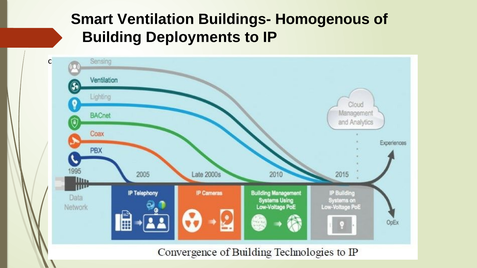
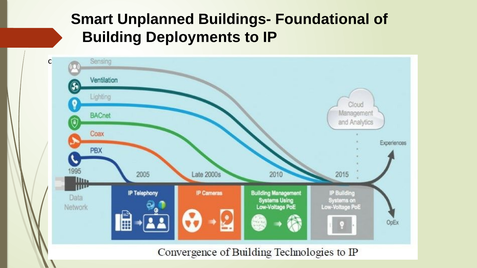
Ventilation: Ventilation -> Unplanned (156, 19)
Homogenous: Homogenous -> Foundational (322, 19)
